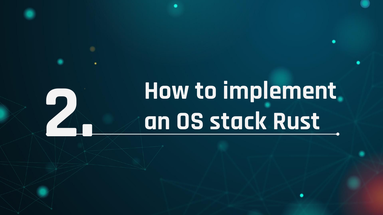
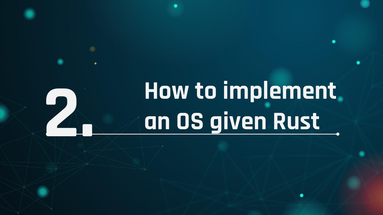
stack: stack -> given (238, 121)
